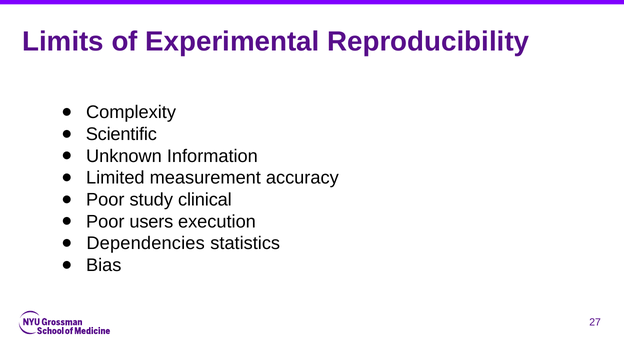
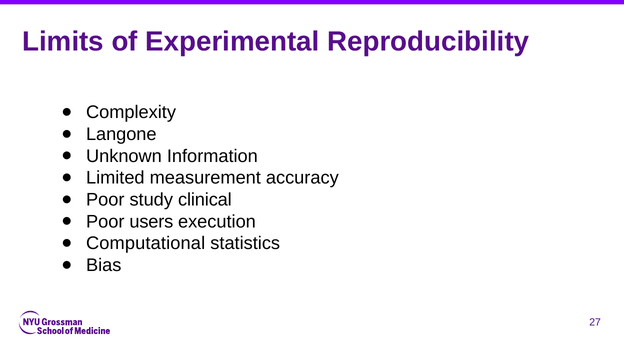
Scientific: Scientific -> Langone (121, 134)
Dependencies: Dependencies -> Computational (146, 243)
